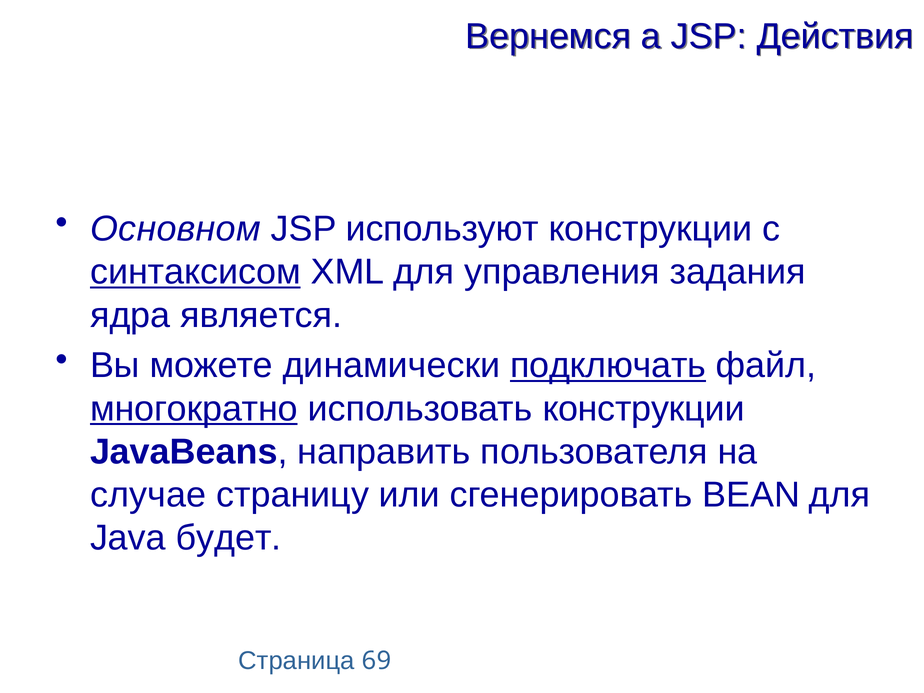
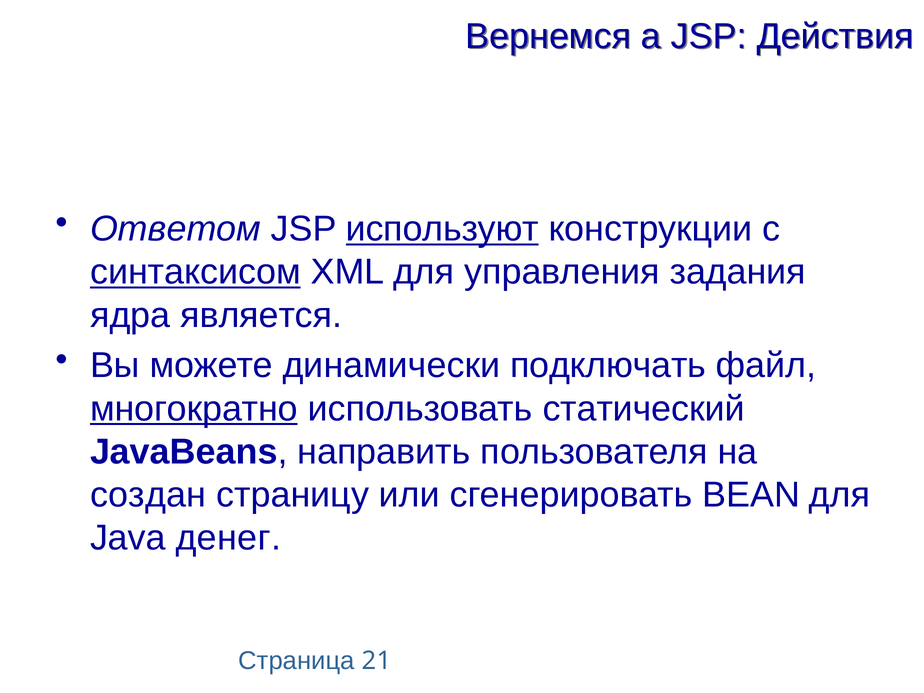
Основном: Основном -> Ответом (176, 229)
используют underline: none -> present (442, 229)
подключать underline: present -> none (608, 366)
использовать конструкции: конструкции -> статический (644, 409)
случае: случае -> создан (148, 495)
будет: будет -> денег (228, 538)
69: 69 -> 21 (377, 661)
